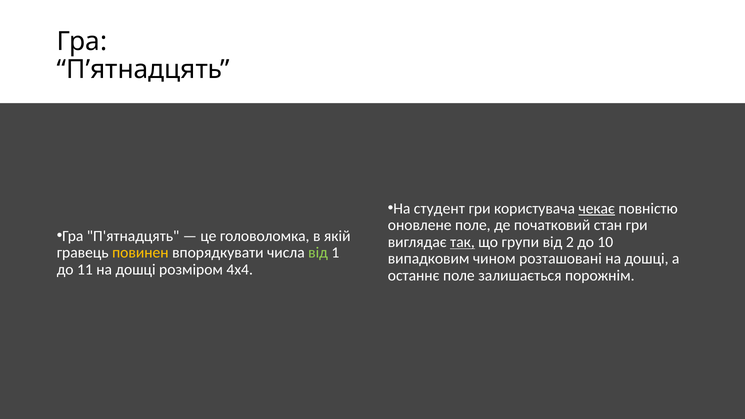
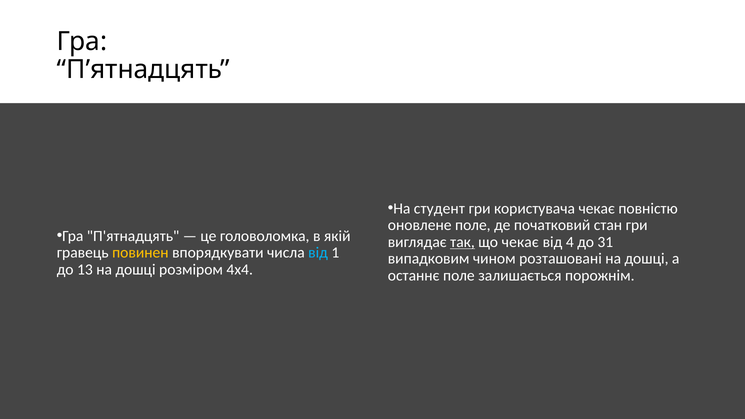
чекає underline: present -> none (597, 209)
що групи: групи -> чекає (520, 242)
2: 2 -> 4 (570, 242)
10: 10 -> 31 (605, 242)
від colour: light green -> light blue (318, 253)
11: 11 -> 13 (85, 270)
